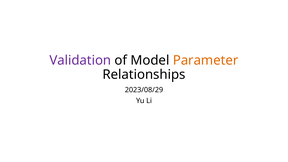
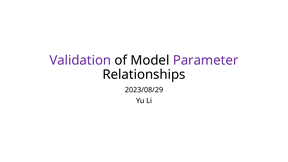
Parameter colour: orange -> purple (206, 60)
